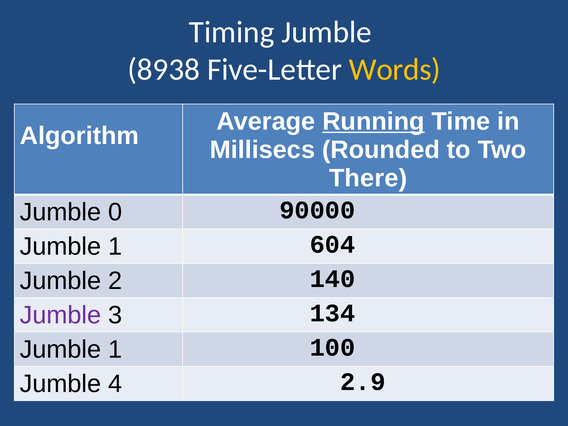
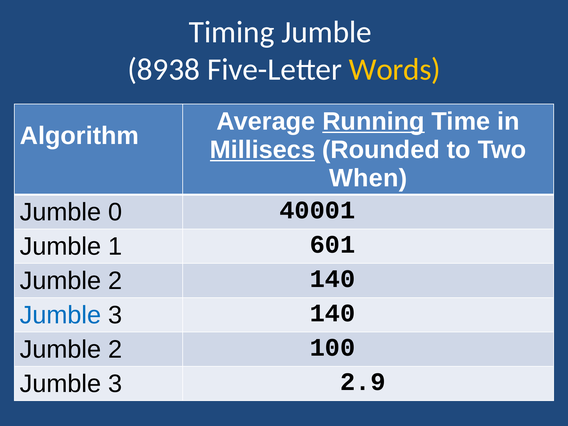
Millisecs underline: none -> present (262, 150)
There: There -> When (368, 178)
90000: 90000 -> 40001 (317, 210)
604: 604 -> 601 (332, 245)
Jumble colour: purple -> blue (61, 315)
3 134: 134 -> 140 (332, 313)
1: 1 -> 2 (115, 349)
4: 4 -> 3 (115, 384)
